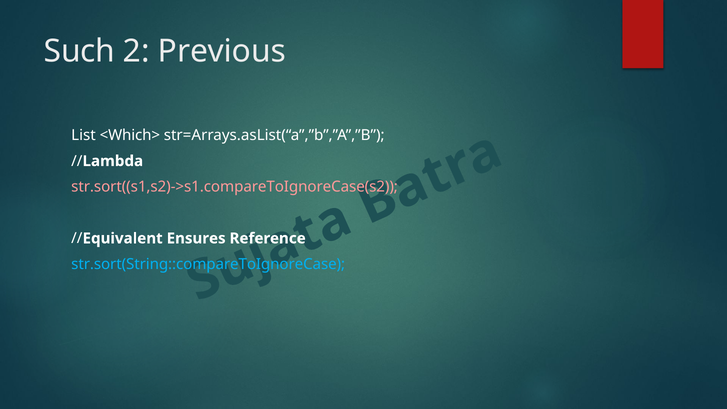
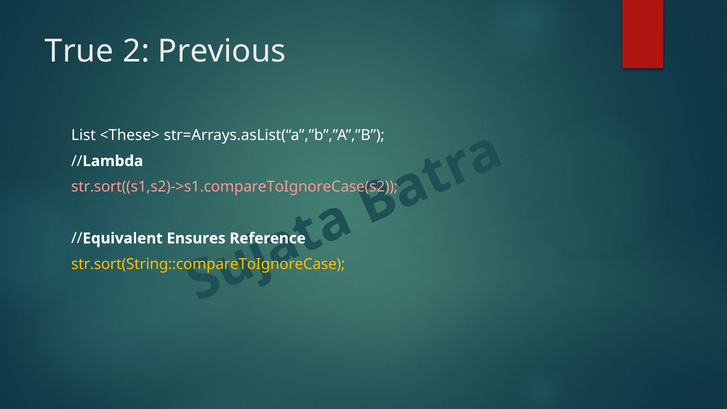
Such: Such -> True (79, 51)
<Which>: <Which> -> <These> (130, 135)
str.sort(String::compareToIgnoreCase colour: light blue -> yellow (208, 264)
